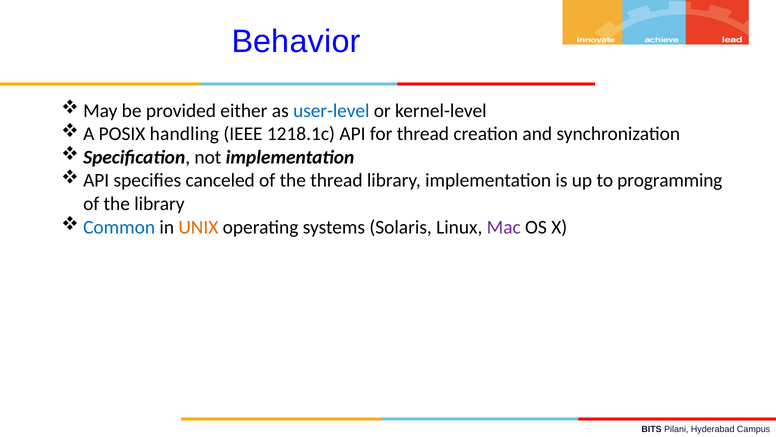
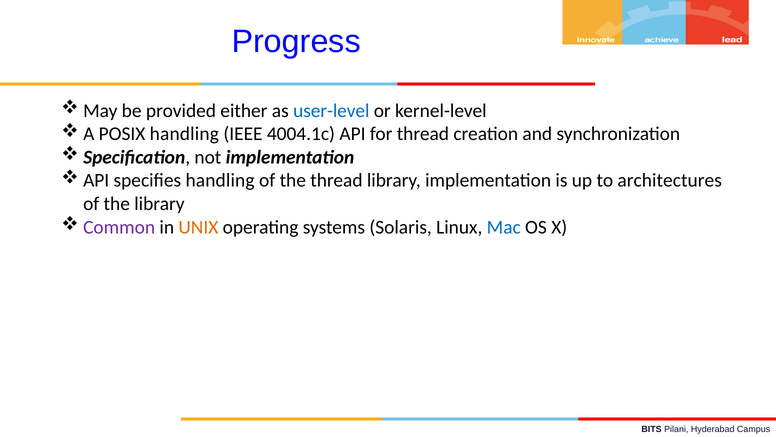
Behavior: Behavior -> Progress (296, 42)
1218.1c: 1218.1c -> 4004.1c (301, 134)
specifies canceled: canceled -> handling (220, 180)
programming: programming -> architectures (670, 180)
Common colour: blue -> purple (119, 227)
Mac colour: purple -> blue (504, 227)
